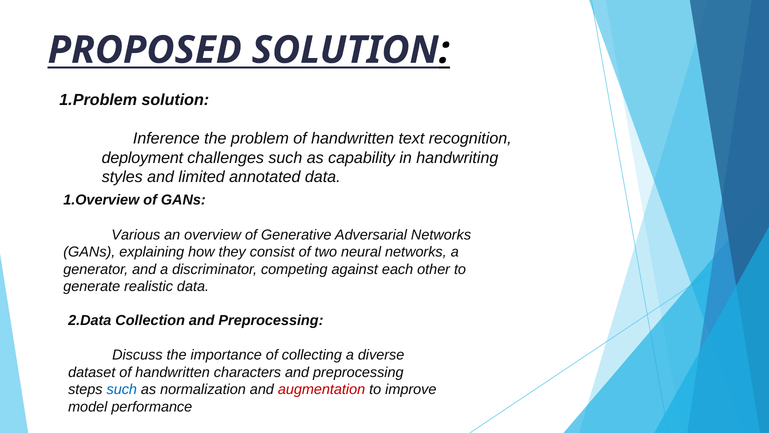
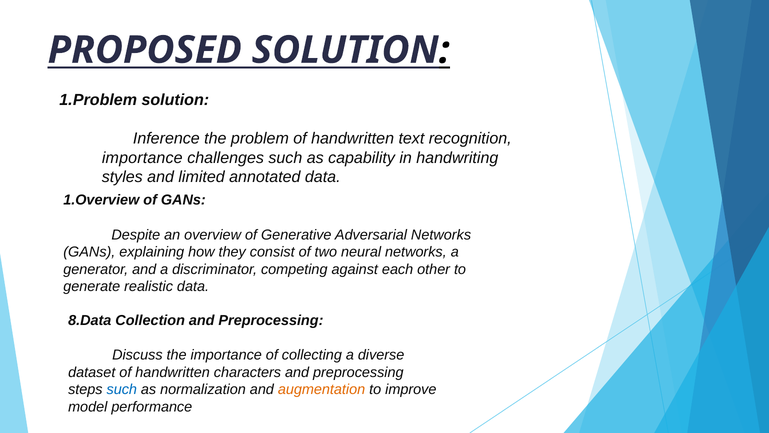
deployment: deployment -> importance (142, 158)
Various: Various -> Despite (136, 235)
2.Data: 2.Data -> 8.Data (90, 320)
augmentation colour: red -> orange (322, 389)
